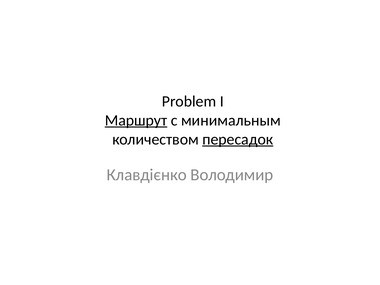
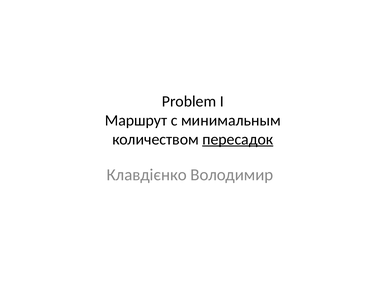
Маршрут underline: present -> none (136, 120)
